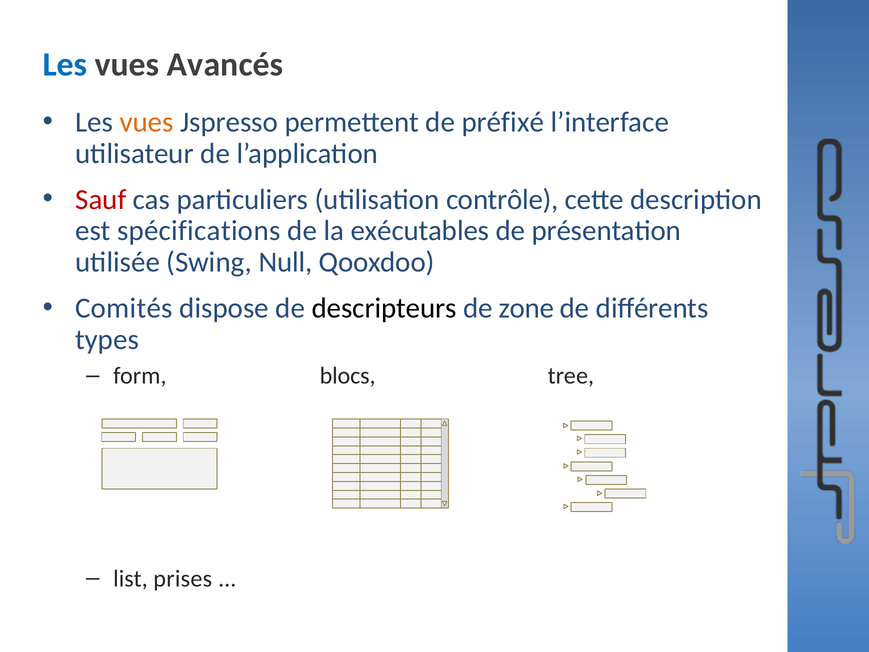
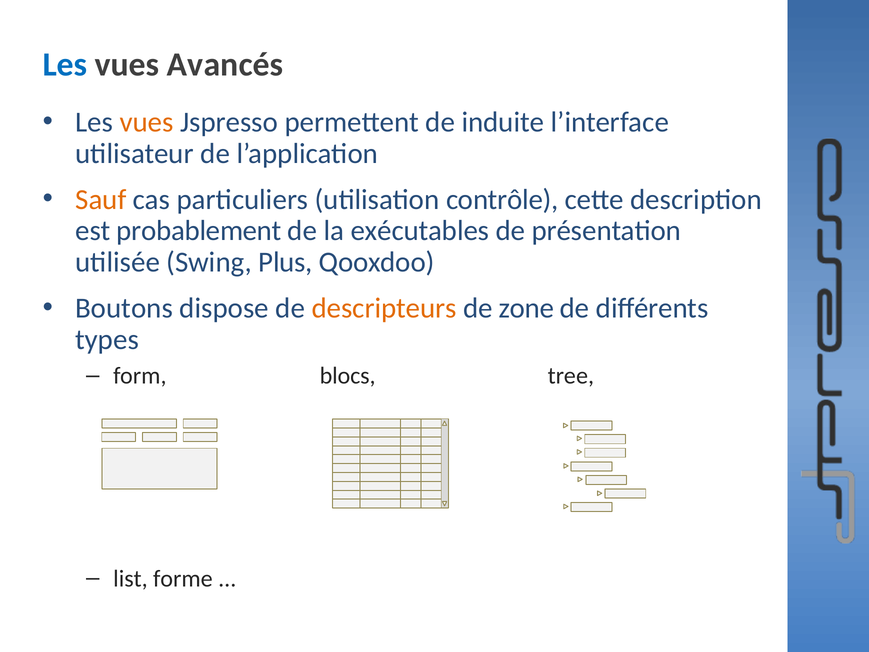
préfixé: préfixé -> induite (503, 122)
Sauf colour: red -> orange (101, 199)
spécifications: spécifications -> probablement (199, 231)
Null: Null -> Plus (285, 262)
Comités: Comités -> Boutons (124, 308)
descripteurs colour: black -> orange (384, 308)
prises: prises -> forme (183, 579)
